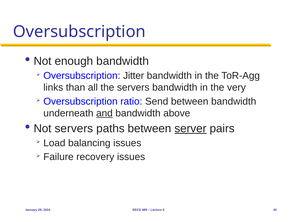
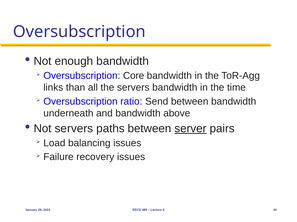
Jitter: Jitter -> Core (134, 76)
very: very -> time (236, 88)
and underline: present -> none (104, 114)
